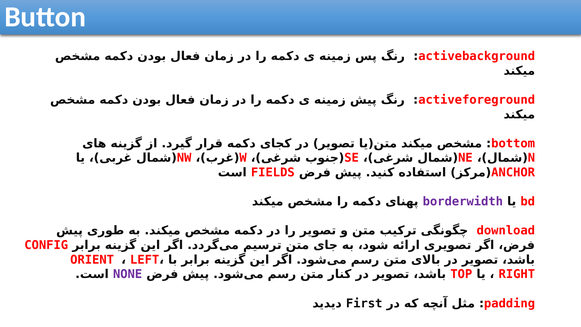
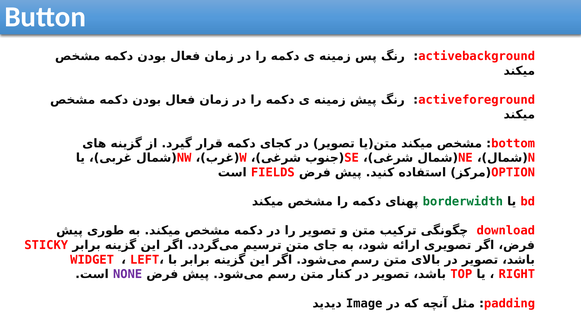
ANCHOR: ANCHOR -> OPTION (513, 172)
borderwidth colour: purple -> green (463, 201)
CONFIG: CONFIG -> STICKY (46, 245)
ORIENT: ORIENT -> WIDGET (92, 260)
First: First -> Image (364, 303)
